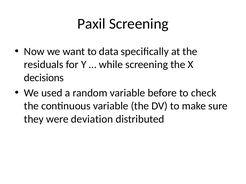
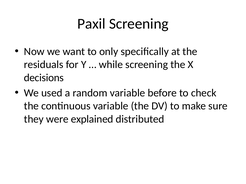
data: data -> only (109, 52)
deviation: deviation -> explained (92, 119)
